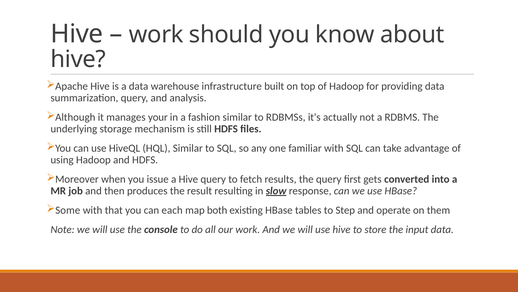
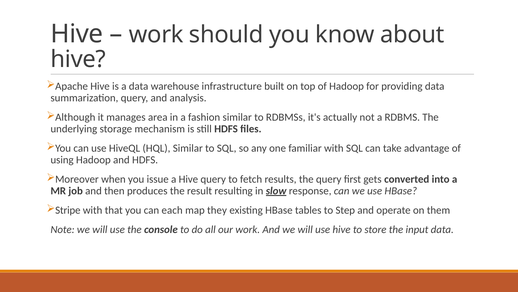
your: your -> area (158, 117)
Some: Some -> Stripe (68, 210)
both: both -> they (217, 210)
